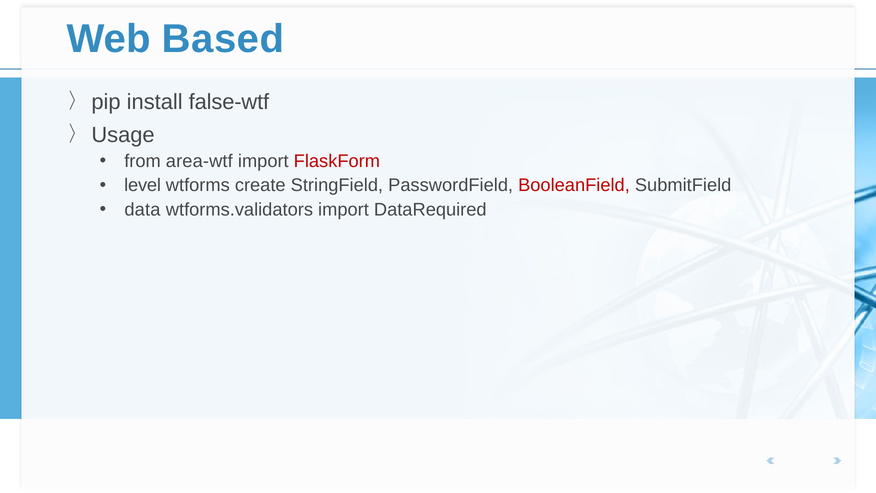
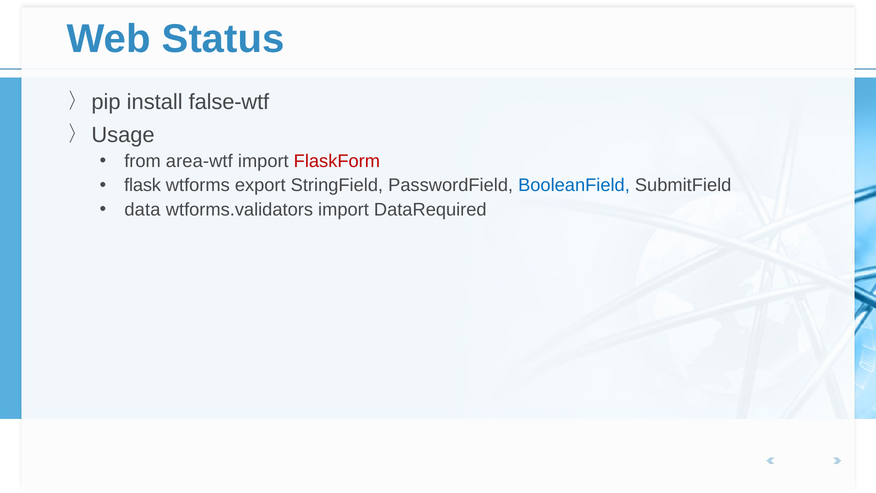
Based: Based -> Status (223, 39)
level: level -> flask (143, 185)
create: create -> export (260, 185)
BooleanField colour: red -> blue (574, 185)
